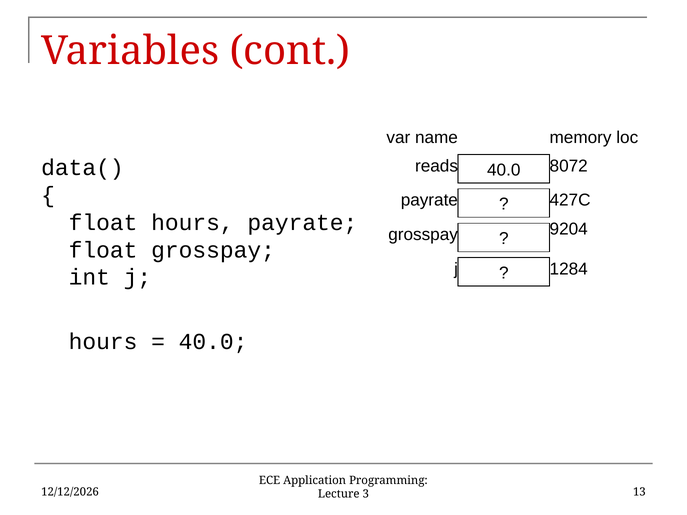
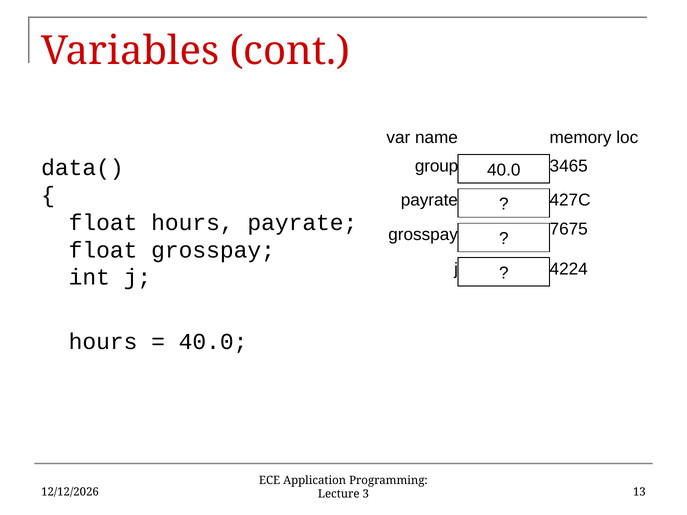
reads: reads -> group (437, 166)
8072: 8072 -> 3465 (569, 166)
9204: 9204 -> 7675 (569, 229)
1284: 1284 -> 4224 (569, 269)
